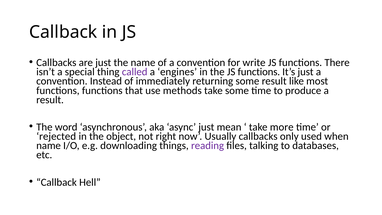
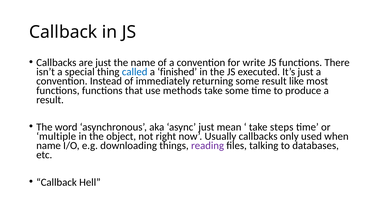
called colour: purple -> blue (135, 72)
engines: engines -> finished (177, 72)
the JS functions: functions -> executed (259, 72)
more: more -> steps (282, 127)
rejected: rejected -> multiple (56, 136)
